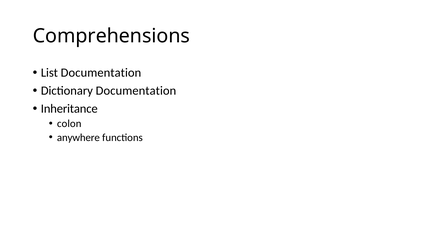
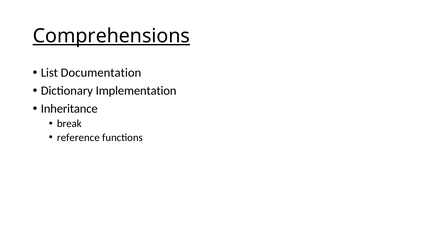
Comprehensions underline: none -> present (111, 36)
Dictionary Documentation: Documentation -> Implementation (136, 91)
colon: colon -> break (69, 124)
anywhere: anywhere -> reference (78, 137)
